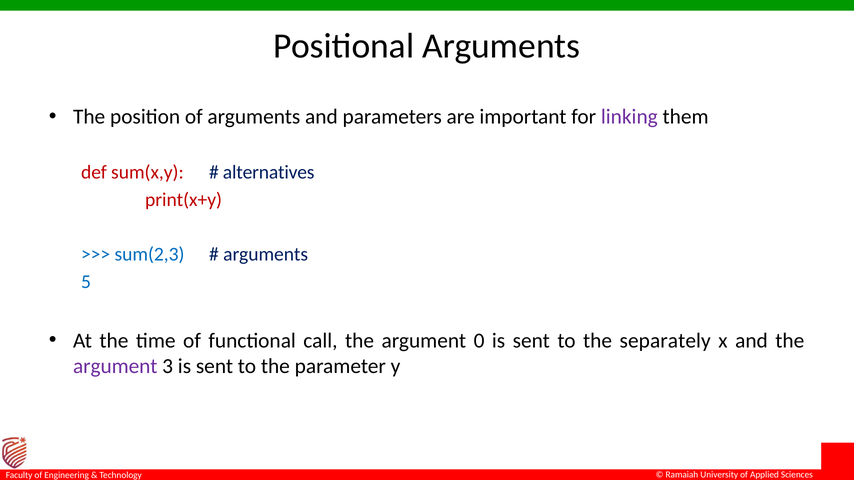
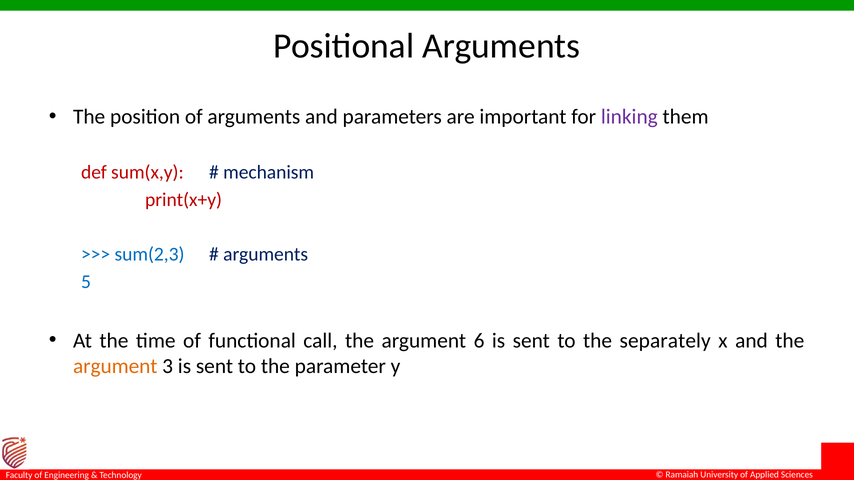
alternatives: alternatives -> mechanism (269, 172)
0: 0 -> 6 (479, 341)
argument colour: purple -> orange (115, 366)
